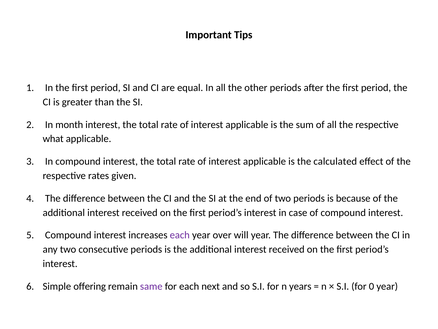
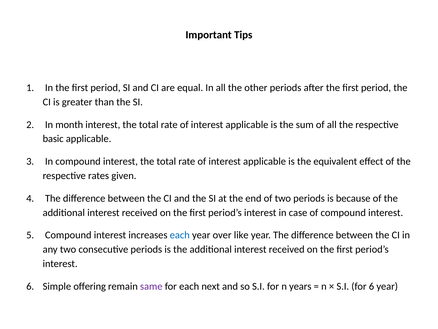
what: what -> basic (53, 139)
calculated: calculated -> equivalent (335, 161)
each colour: purple -> blue (180, 235)
will: will -> like (241, 235)
for 0: 0 -> 6 (371, 286)
